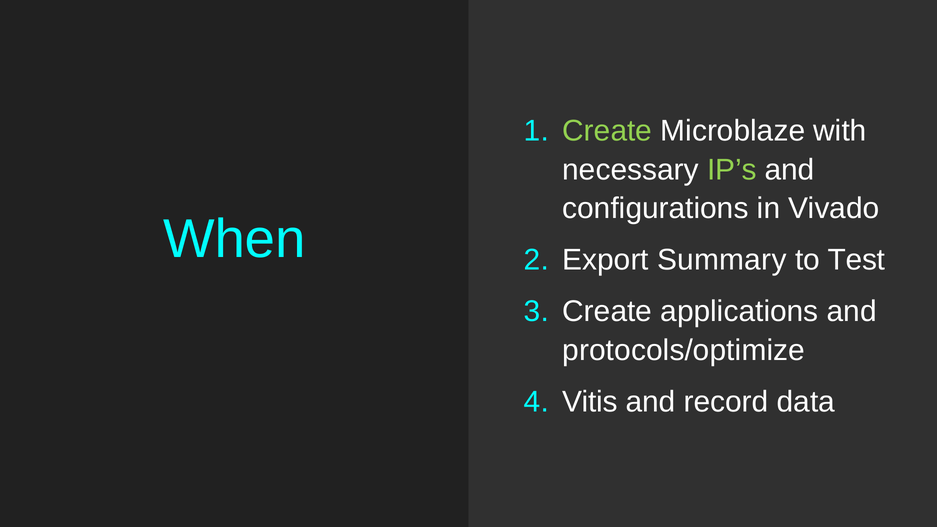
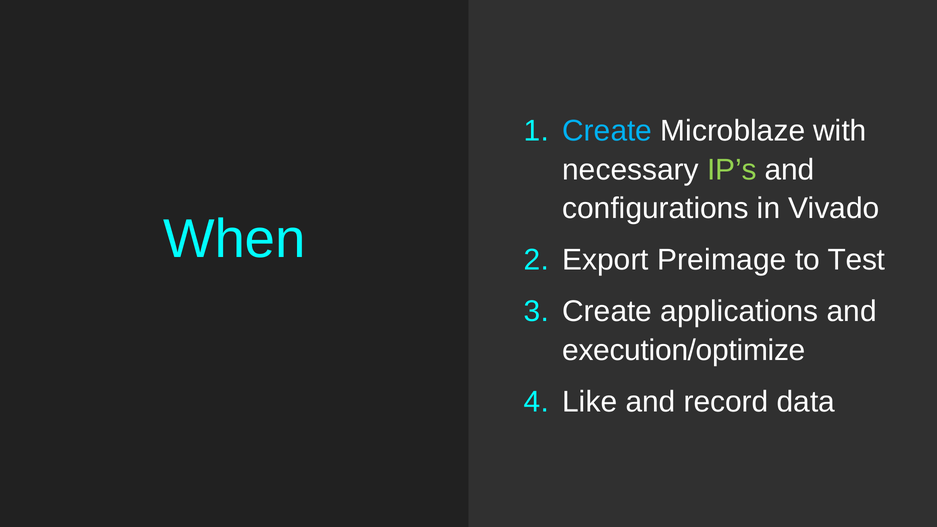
Create colour: light green -> light blue (607, 131)
Summary: Summary -> Preimage (722, 260)
protocols/optimize: protocols/optimize -> execution/optimize (684, 350)
Vitis: Vitis -> Like (590, 402)
